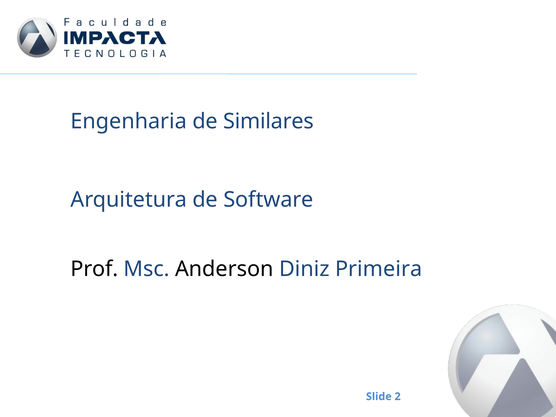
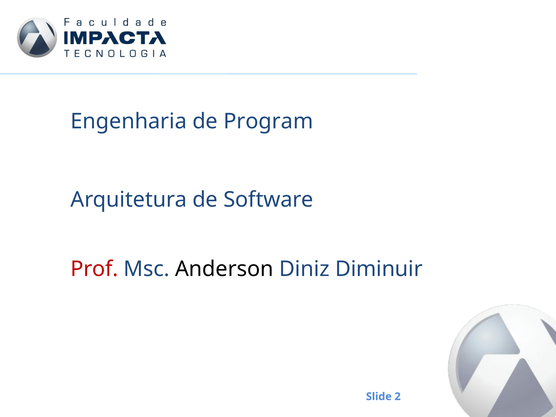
Similares: Similares -> Program (268, 121)
Prof colour: black -> red (94, 269)
Primeira: Primeira -> Diminuir (379, 269)
